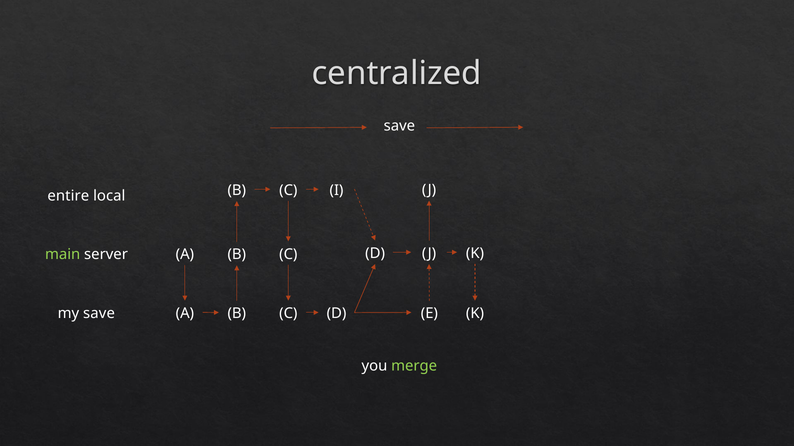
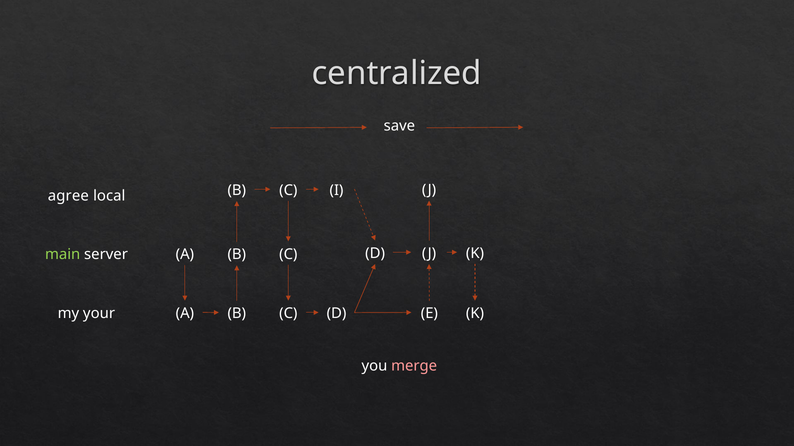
entire: entire -> agree (68, 196)
my save: save -> your (99, 314)
merge colour: light green -> pink (414, 366)
